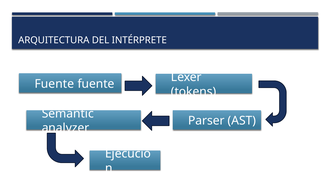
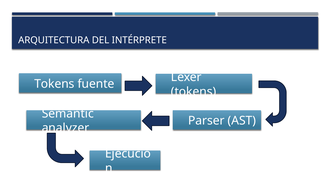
Fuente: Fuente -> Tokens (54, 84)
